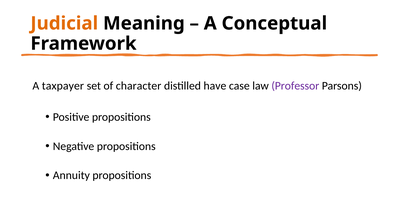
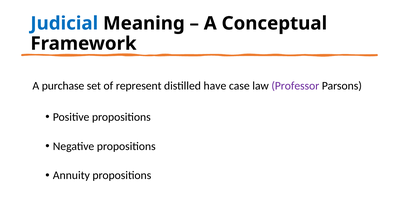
Judicial colour: orange -> blue (64, 23)
taxpayer: taxpayer -> purchase (63, 86)
character: character -> represent (139, 86)
